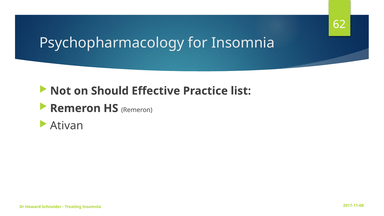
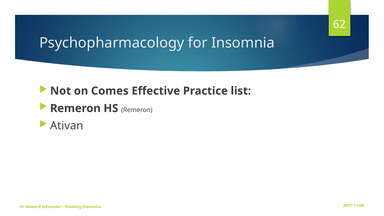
Should: Should -> Comes (110, 91)
